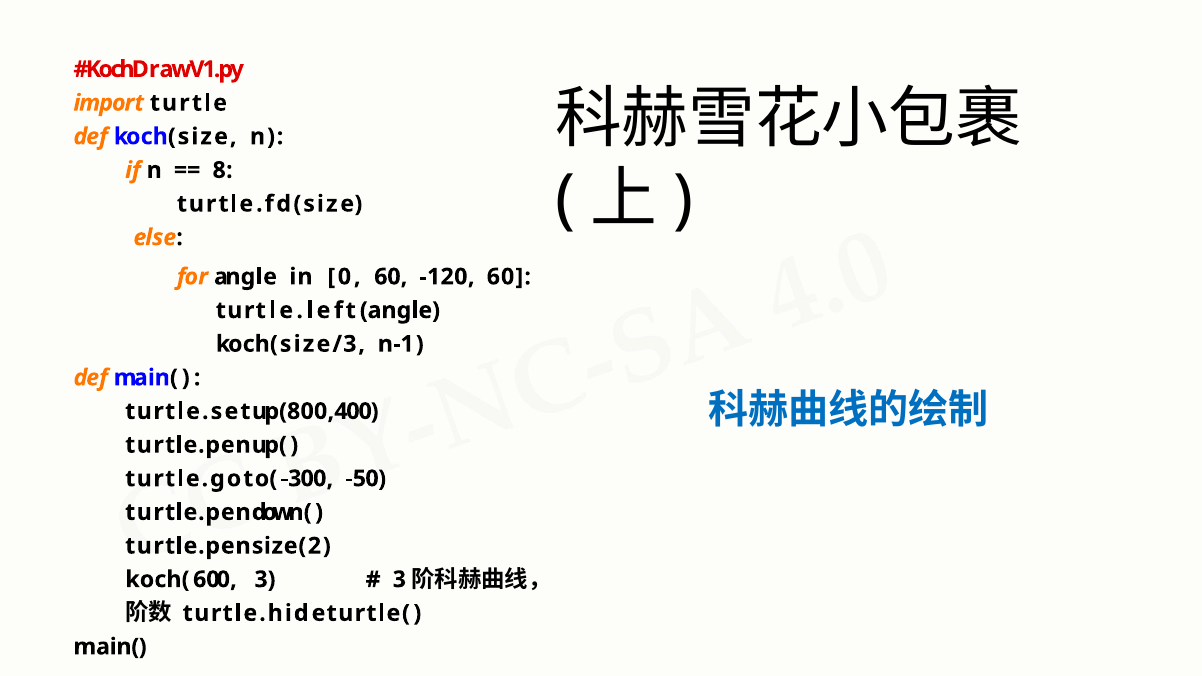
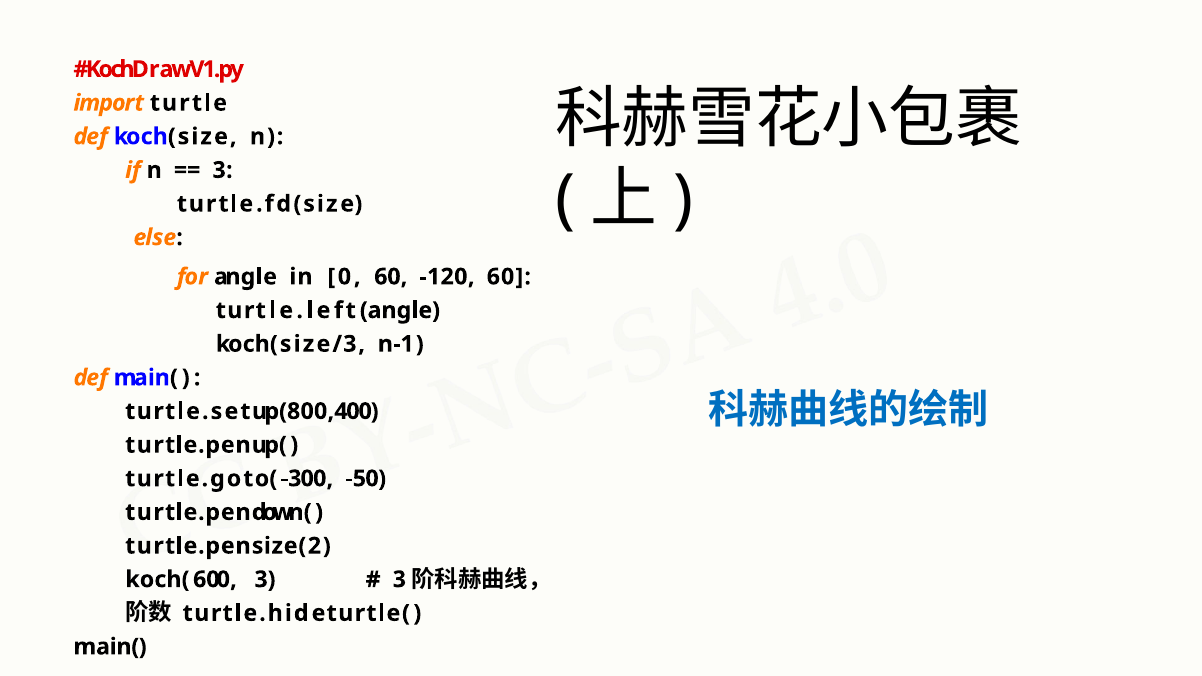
8: 8 -> 3 (223, 170)
